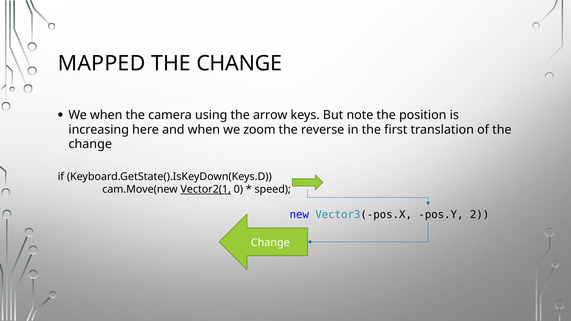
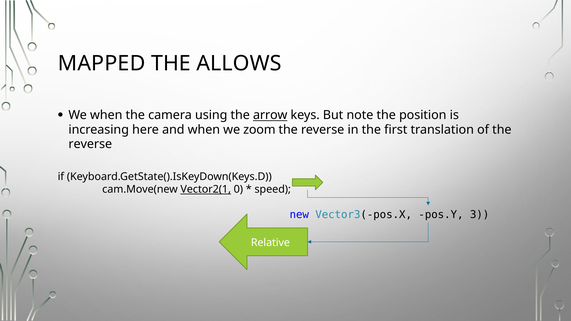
CHANGE: CHANGE -> ALLOWS (239, 63)
arrow underline: none -> present (270, 115)
change: change -> reverse (90, 144)
2: 2 -> 3 (480, 215)
Change: Change -> Relative (270, 243)
